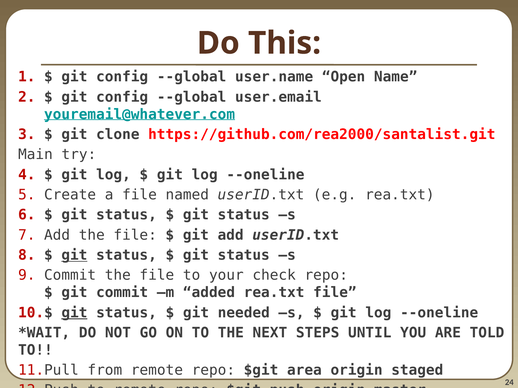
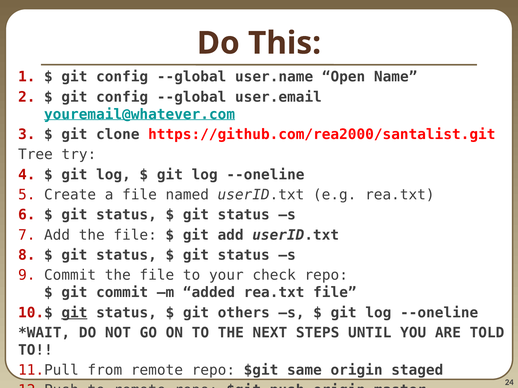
Main: Main -> Tree (35, 155)
git underline: present -> none (74, 255)
needed: needed -> others (244, 313)
area: area -> same (304, 371)
